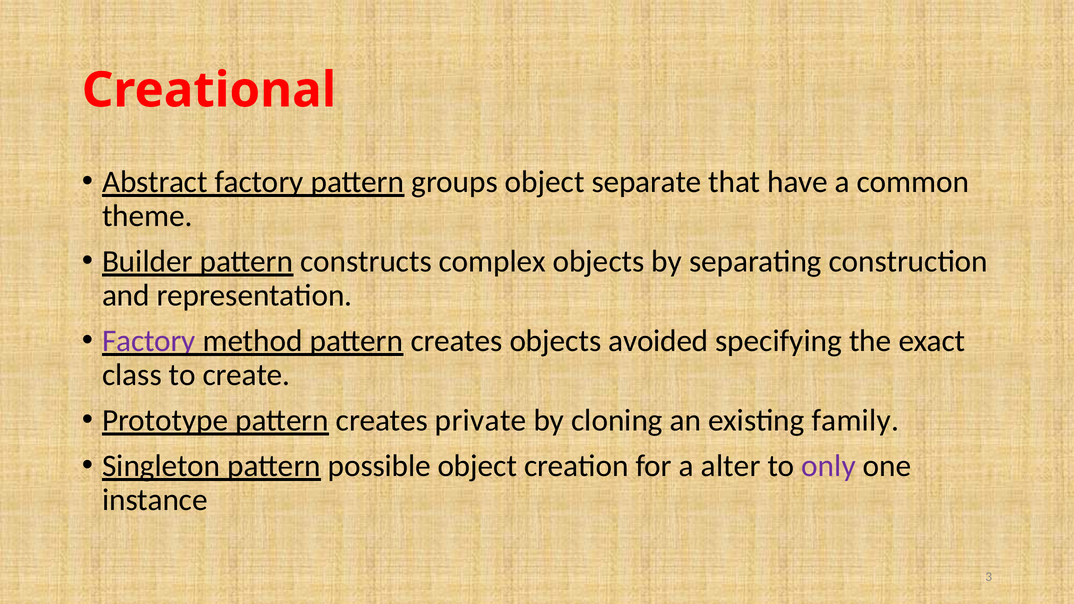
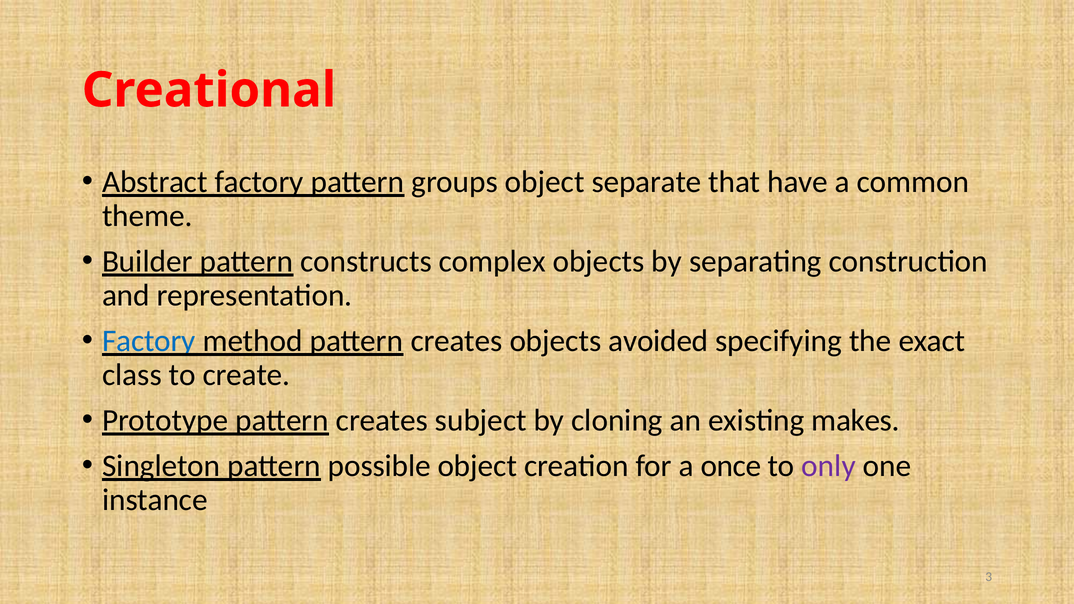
Factory colour: purple -> blue (149, 341)
private: private -> subject (481, 420)
family: family -> makes (856, 420)
alter: alter -> once (731, 466)
